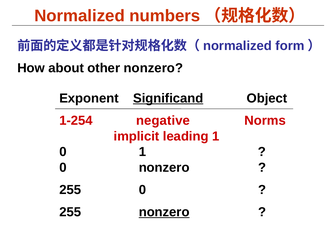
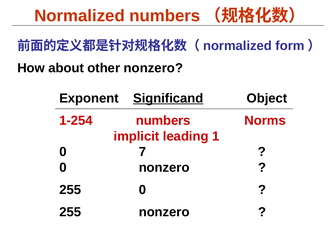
1-254 negative: negative -> numbers (163, 121)
0 1: 1 -> 7 (142, 152)
nonzero underline: present -> none (164, 212)
